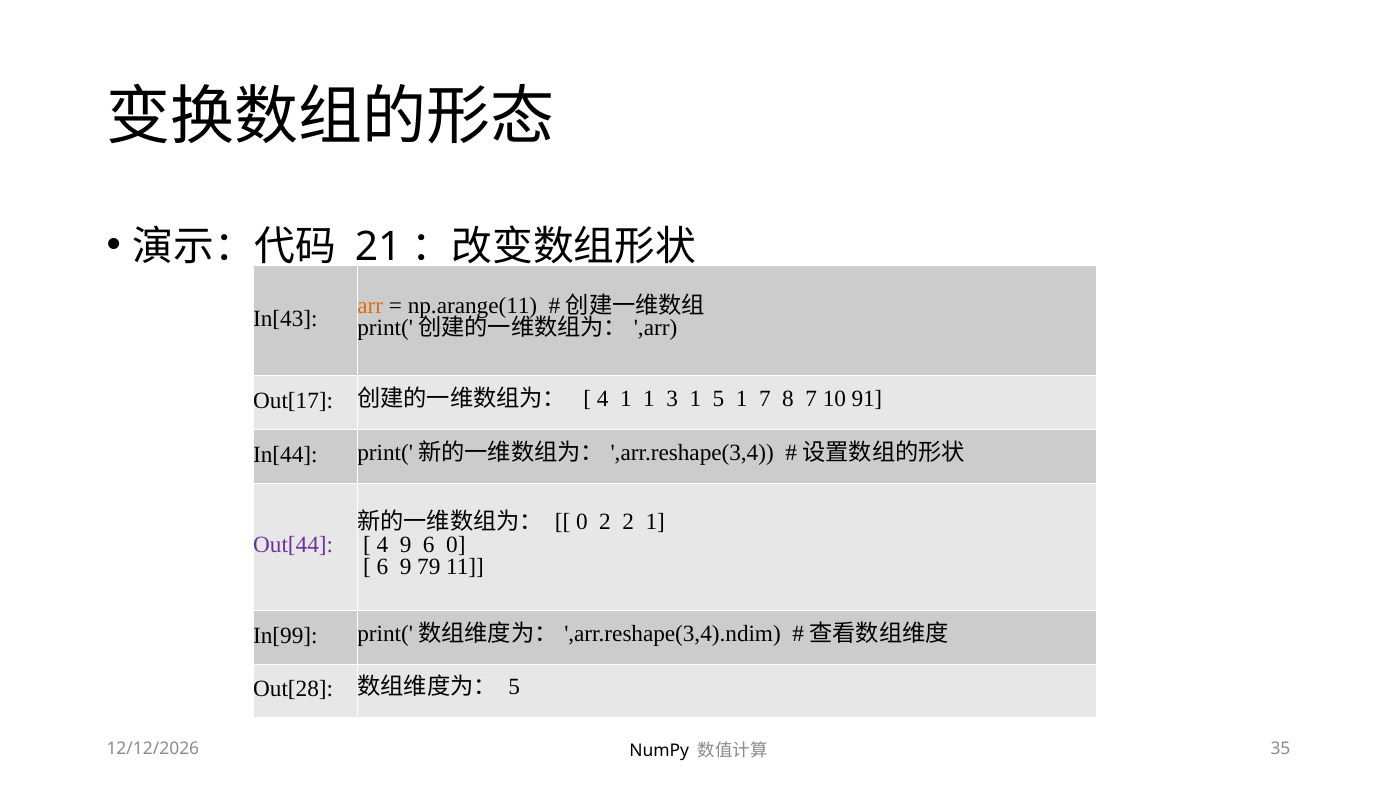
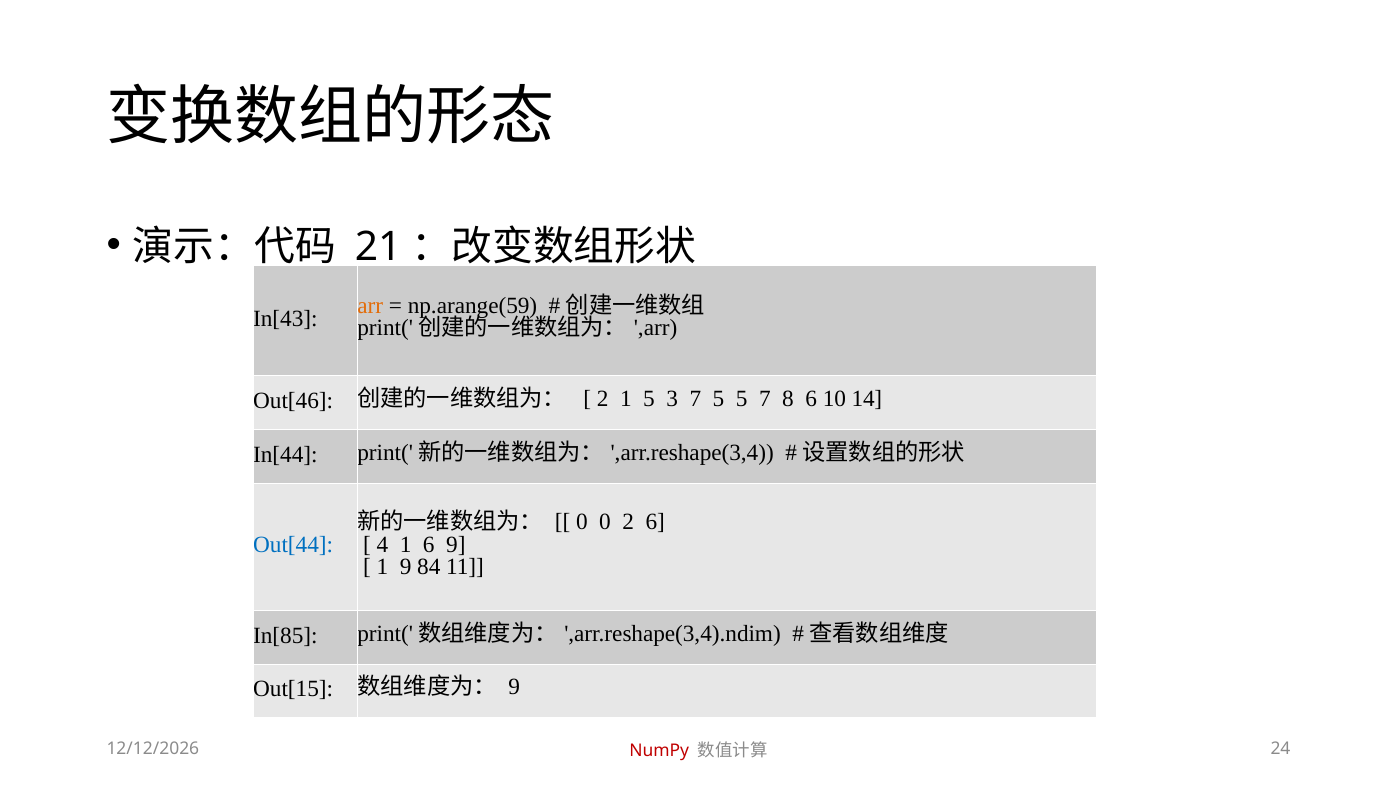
np.arange(11: np.arange(11 -> np.arange(59 (473, 306)
Out[17: Out[17 -> Out[46 (293, 400)
4: 4 -> 2 (603, 399)
1 1: 1 -> 5 (649, 399)
3 1: 1 -> 7 (695, 399)
5 1: 1 -> 5 (742, 399)
8 7: 7 -> 6 (811, 399)
91: 91 -> 14 (867, 399)
0 2: 2 -> 0 (605, 522)
2 1: 1 -> 6 (655, 522)
Out[44 colour: purple -> blue (293, 545)
4 9: 9 -> 1 (406, 545)
6 0: 0 -> 9 (456, 545)
6: 6 -> 1 (382, 567)
79: 79 -> 84 (429, 567)
In[99: In[99 -> In[85 (285, 635)
Out[28: Out[28 -> Out[15 (293, 689)
5: 5 -> 9 (514, 687)
35: 35 -> 24 (1280, 749)
NumPy colour: black -> red (659, 750)
